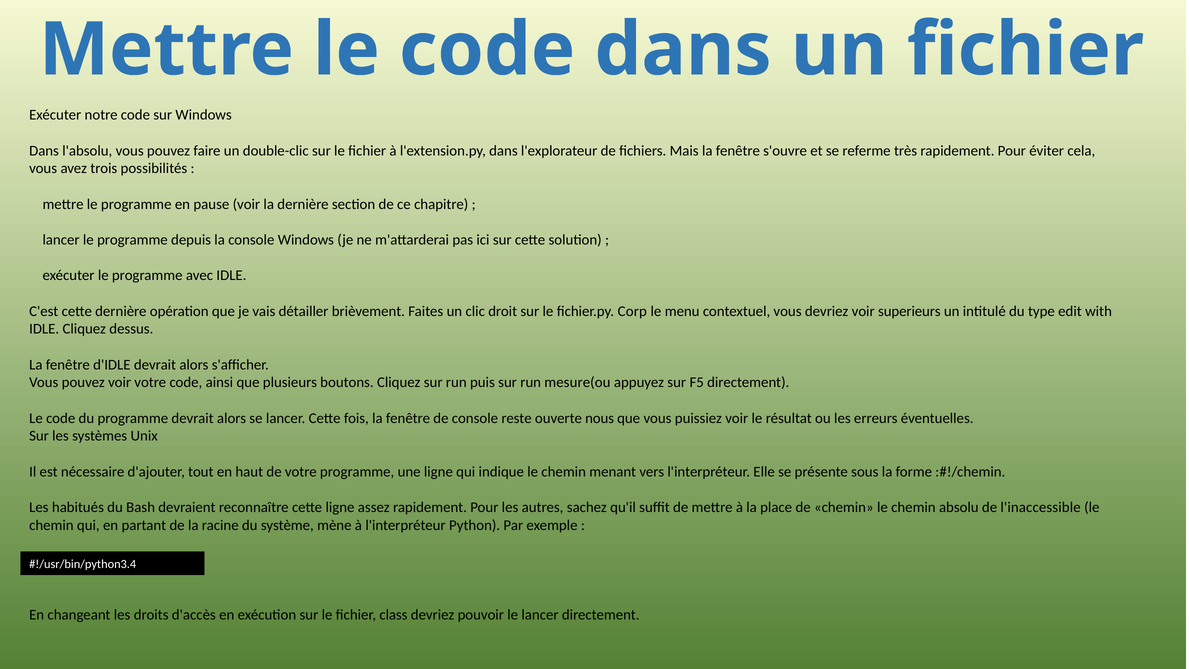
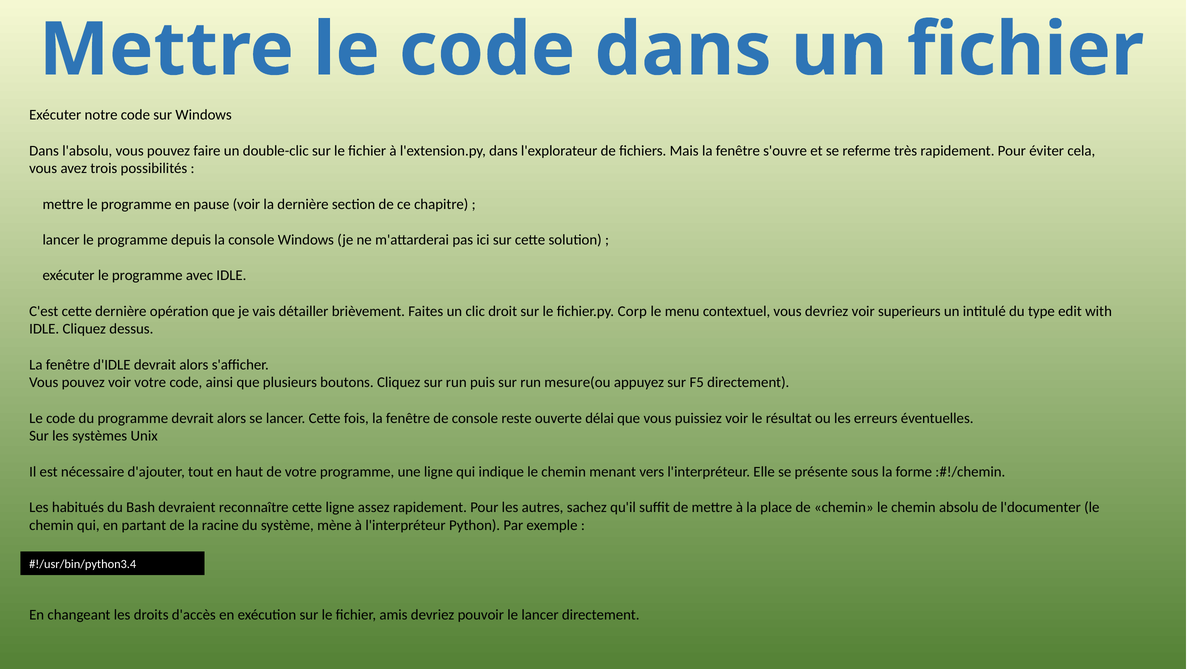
nous: nous -> délai (600, 418)
l'inaccessible: l'inaccessible -> l'documenter (1041, 507)
class: class -> amis (393, 615)
